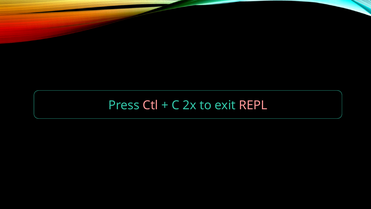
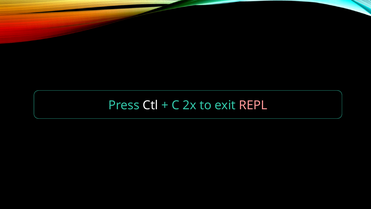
Ctl colour: pink -> white (150, 105)
